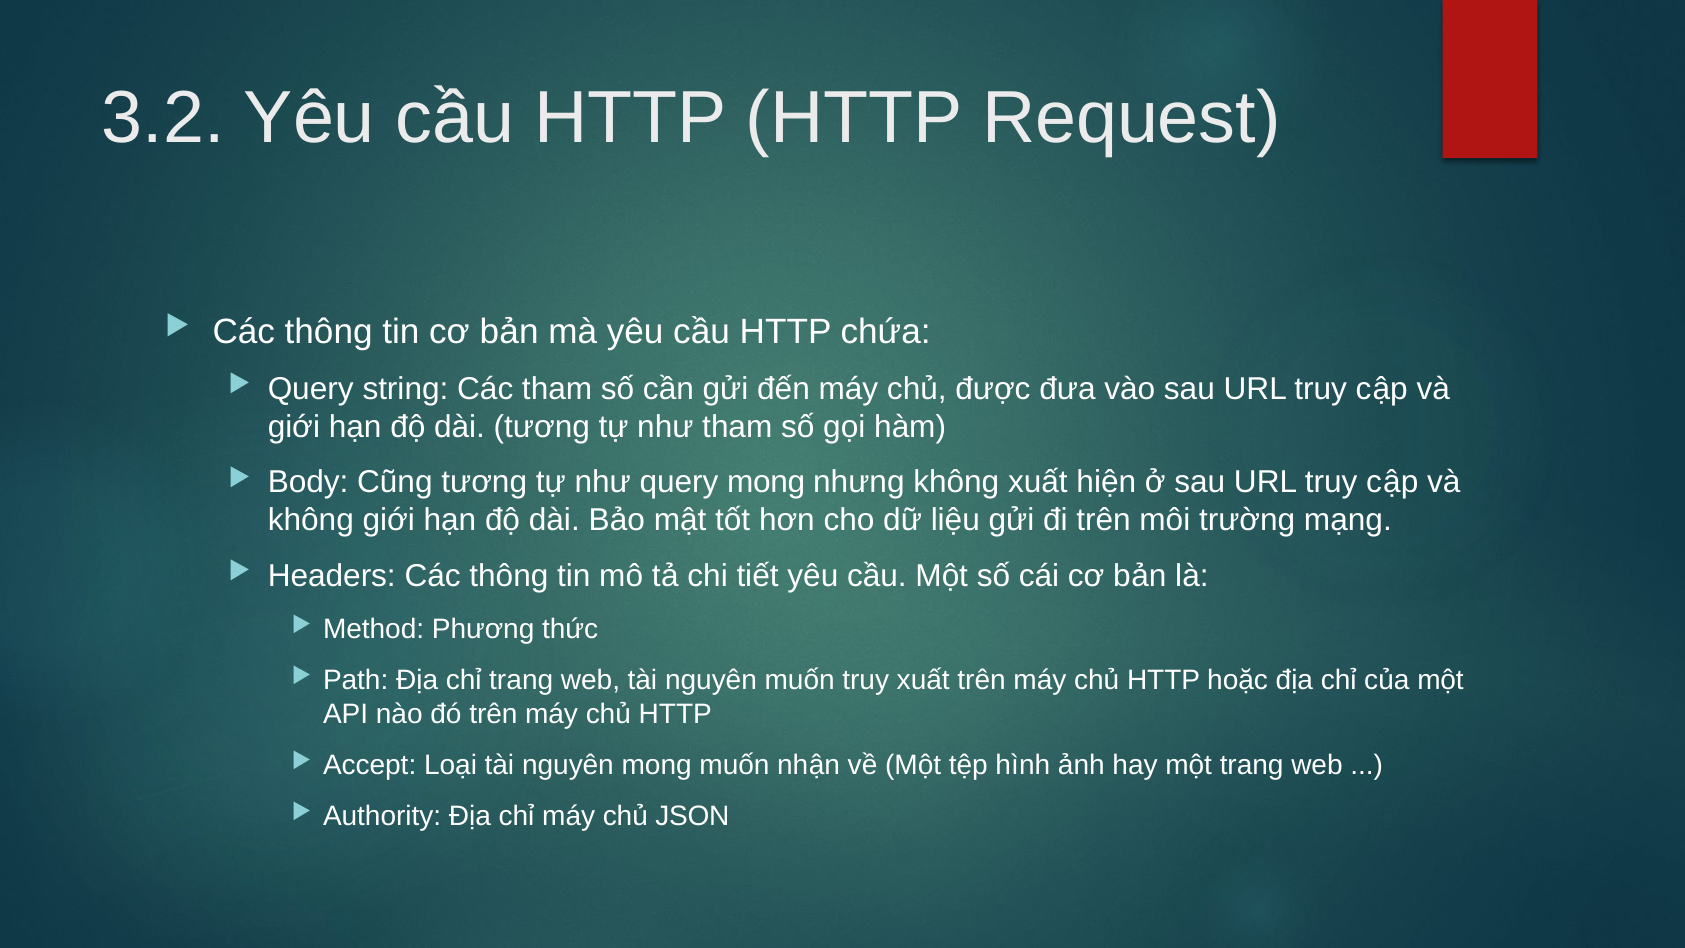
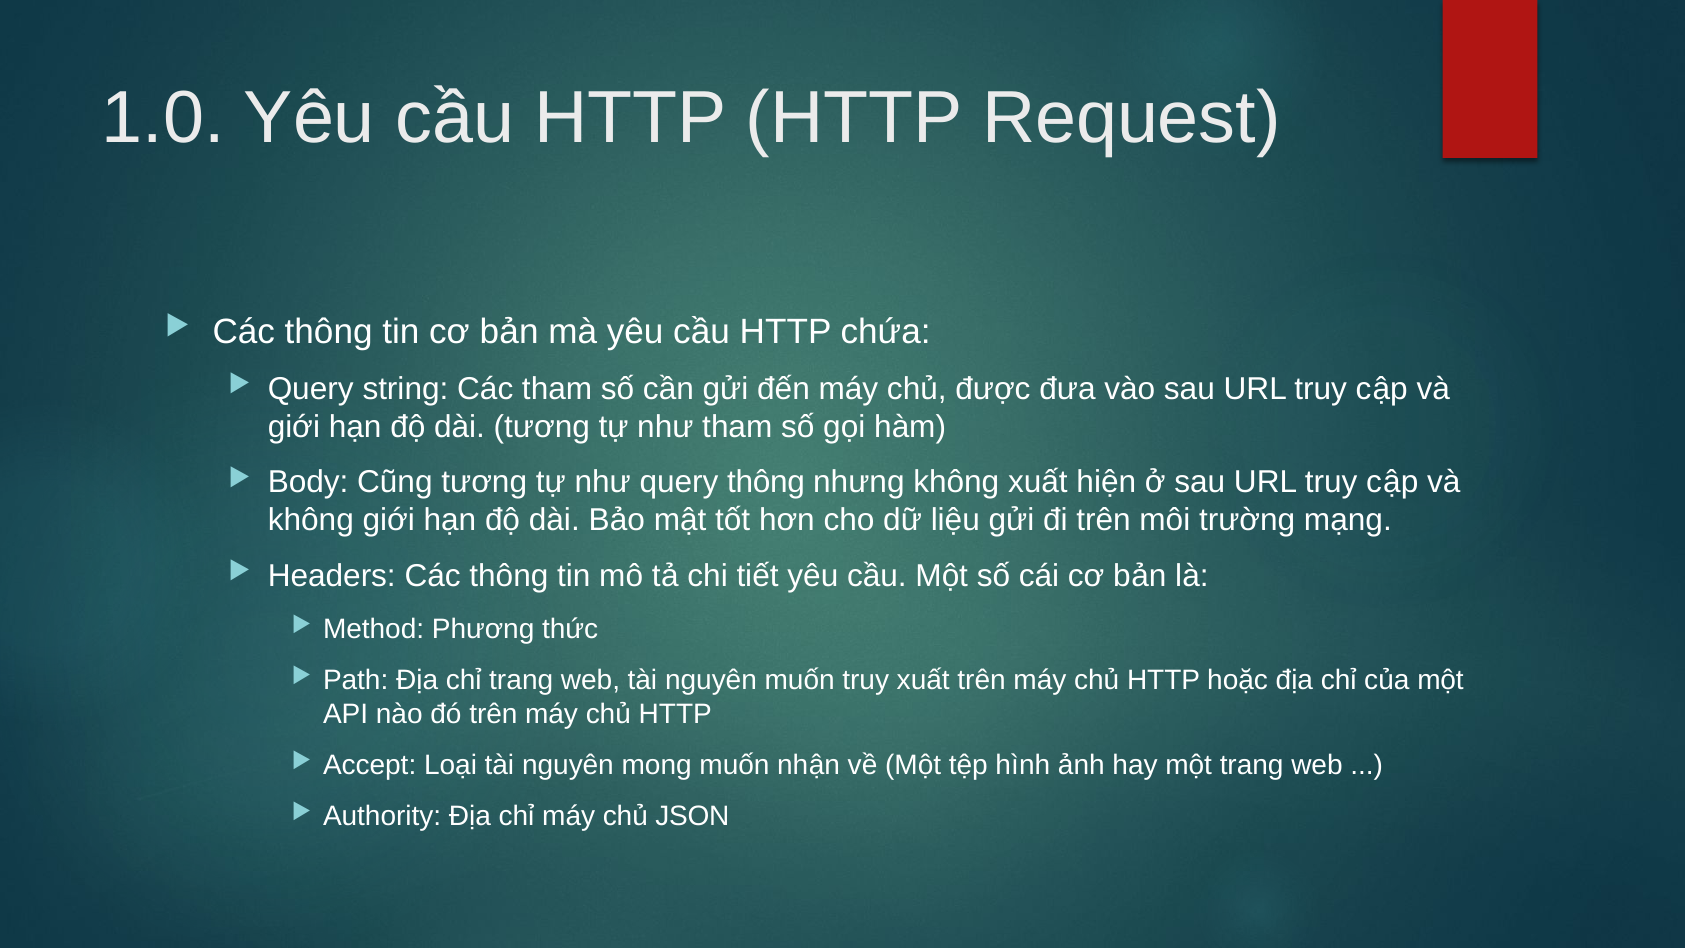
3.2: 3.2 -> 1.0 (163, 118)
query mong: mong -> thông (766, 482)
